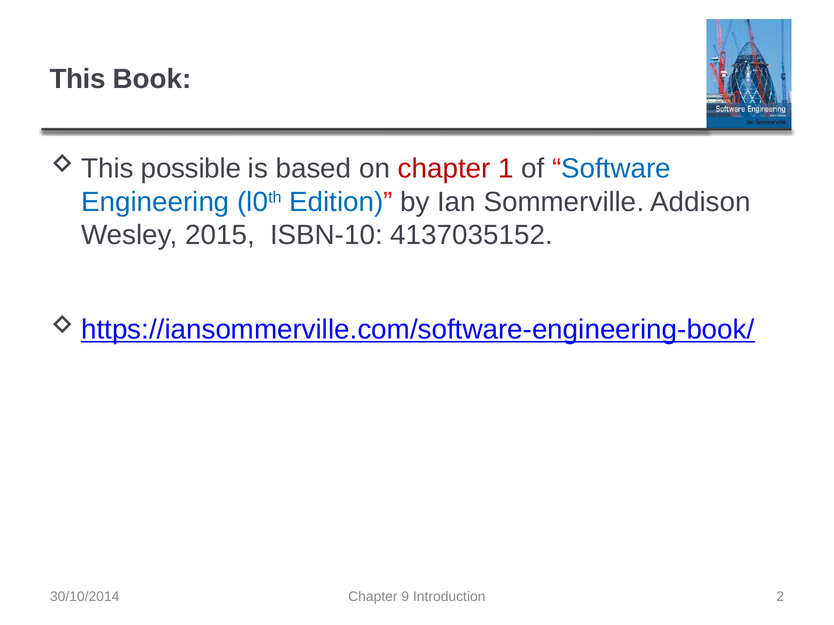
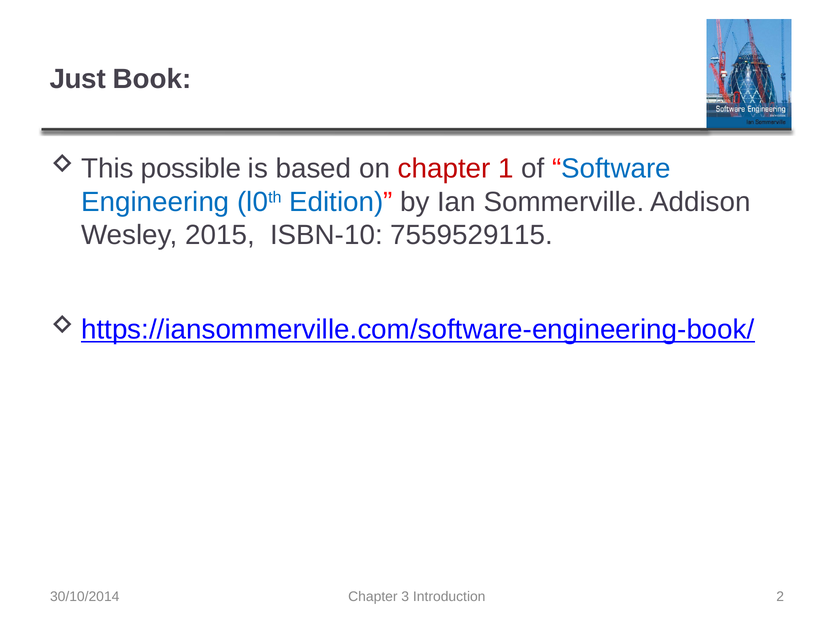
This: This -> Just (78, 79)
4137035152: 4137035152 -> 7559529115 (472, 235)
9: 9 -> 3 (405, 597)
